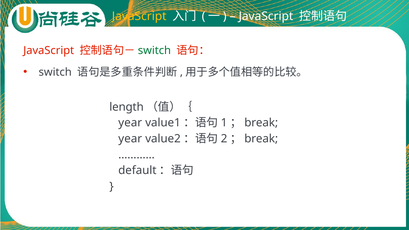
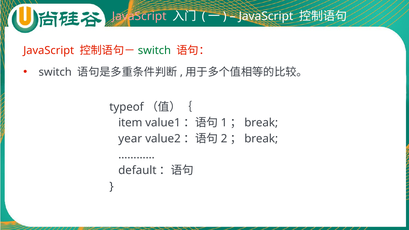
JavaScript colour: yellow -> pink (139, 16)
length: length -> typeof (127, 107)
year: year -> item (130, 123)
